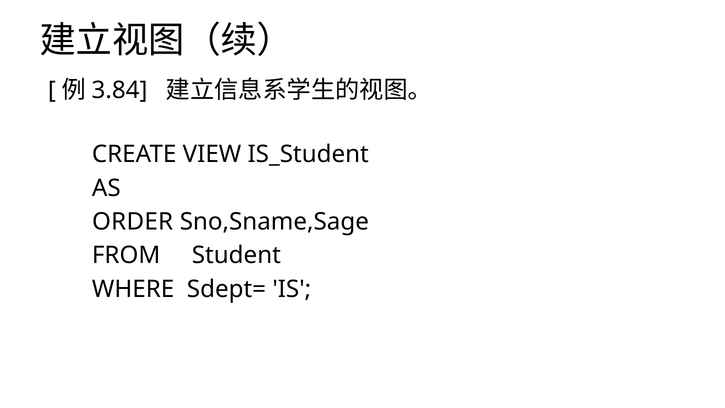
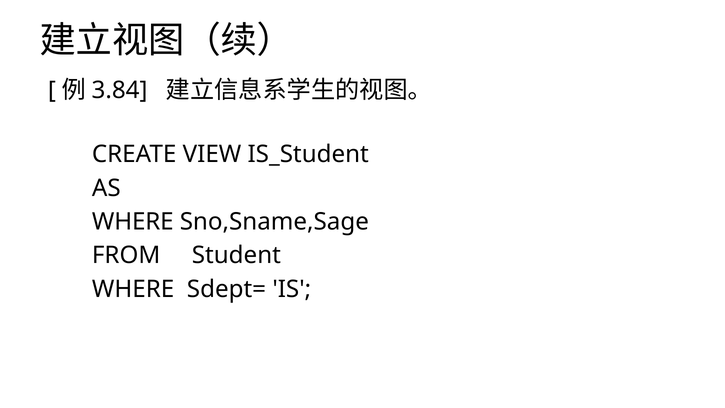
ORDER: ORDER -> WHERE (133, 222)
